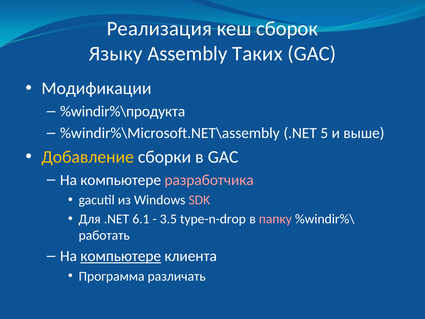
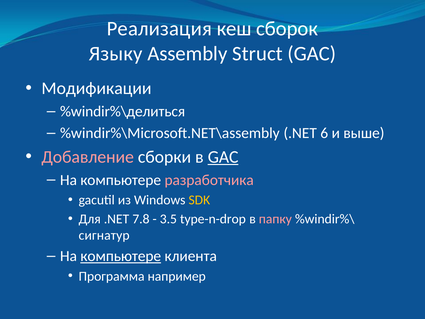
Таких: Таких -> Struct (257, 54)
%windir%\продукта: %windir%\продукта -> %windir%\делиться (123, 111)
5: 5 -> 6 (324, 133)
Добавление colour: yellow -> pink (88, 157)
GAC underline: none -> present (223, 157)
SDK colour: pink -> yellow (199, 200)
6.1: 6.1 -> 7.8 (141, 219)
работать: работать -> сигнатур (104, 235)
различать: различать -> например (177, 276)
